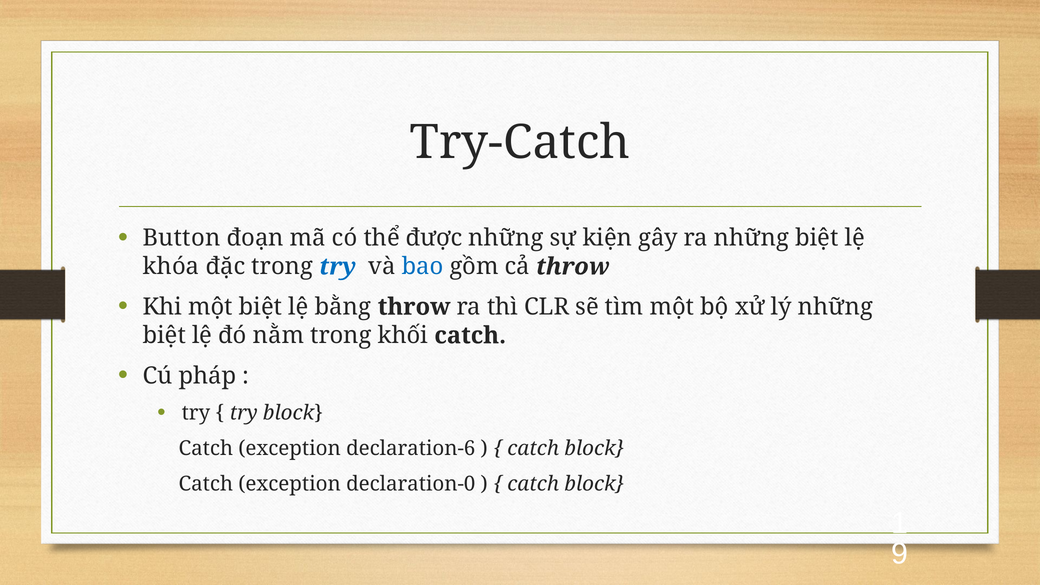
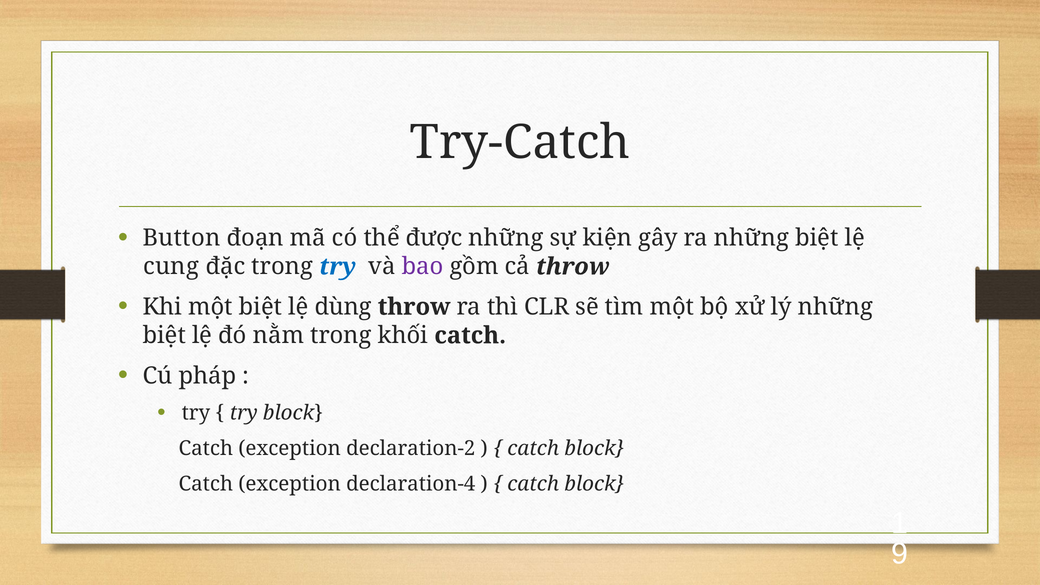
khóa: khóa -> cung (171, 267)
bao colour: blue -> purple (423, 267)
bằng: bằng -> dùng (343, 307)
declaration-6: declaration-6 -> declaration-2 (411, 449)
declaration-0: declaration-0 -> declaration-4 (411, 484)
